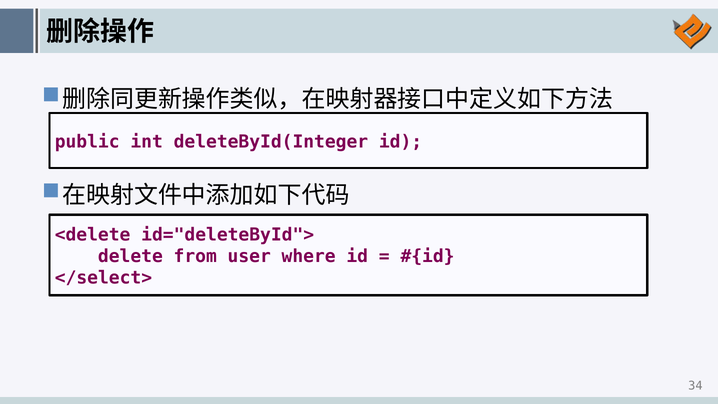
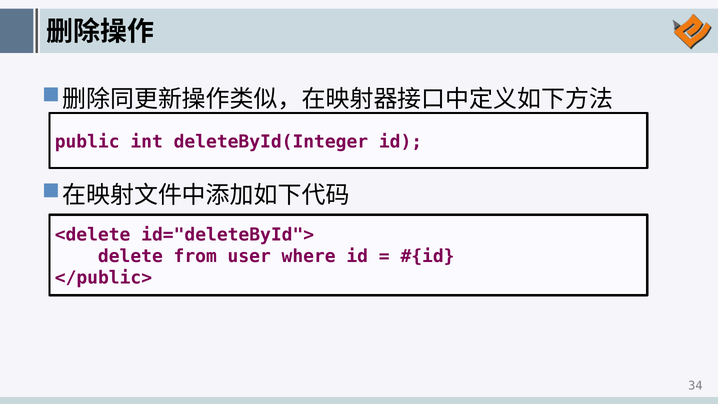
</select>: </select> -> </public> (103, 278)
